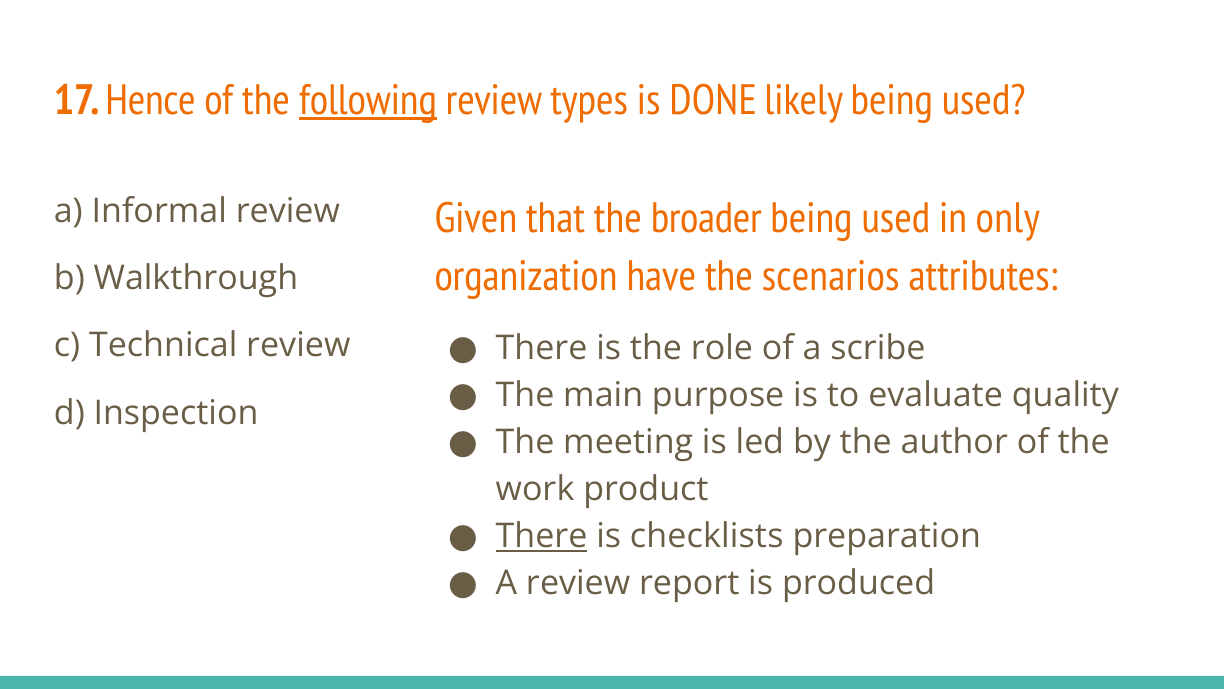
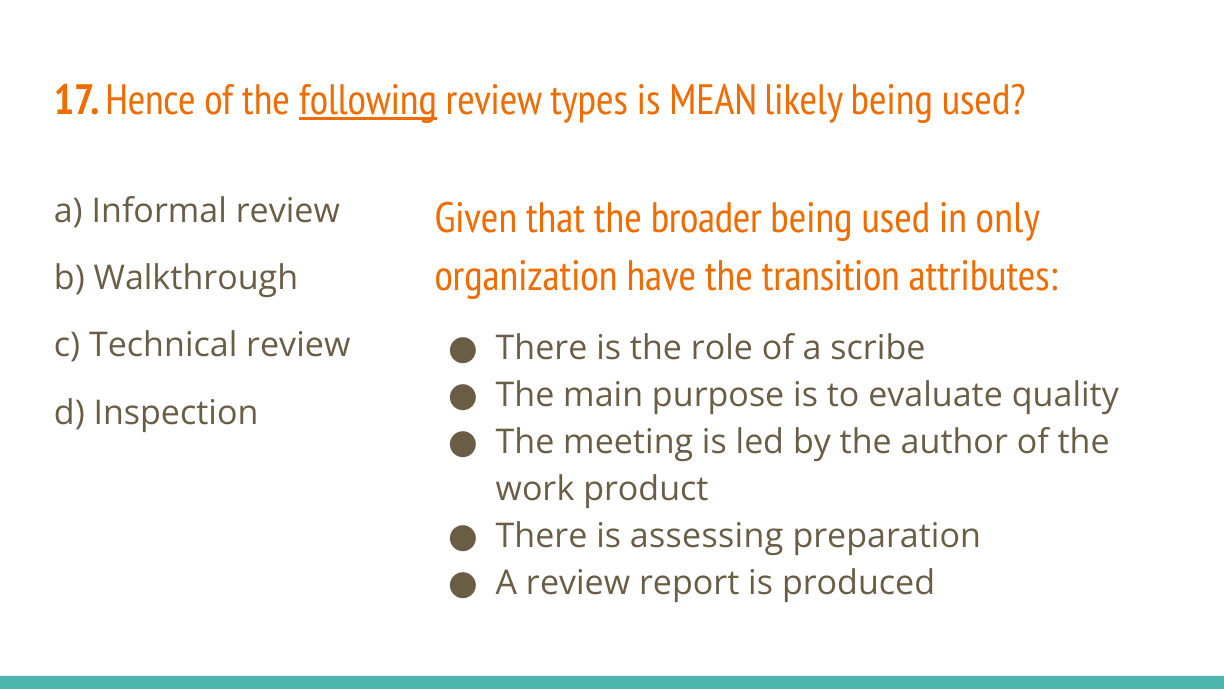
DONE: DONE -> MEAN (713, 100)
scenarios: scenarios -> transition (831, 276)
There underline: present -> none (542, 536)
checklists: checklists -> assessing (707, 536)
